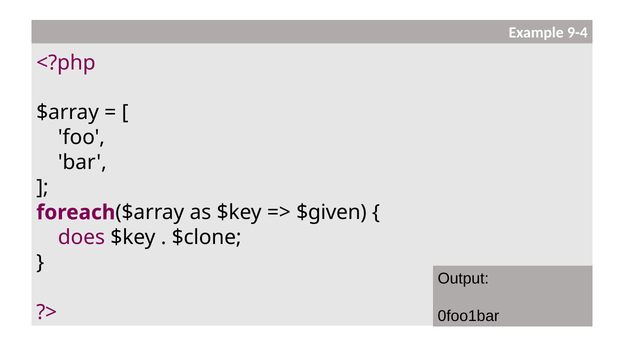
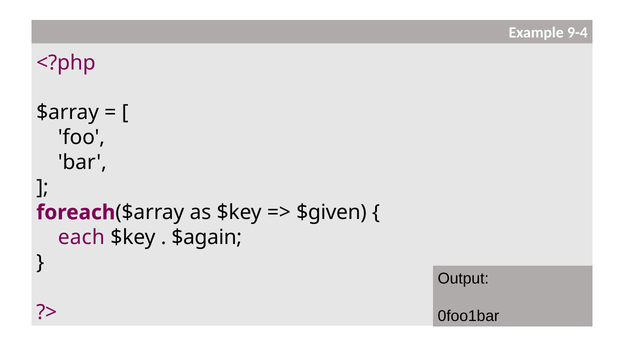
does: does -> each (81, 237)
$clone: $clone -> $again (207, 237)
